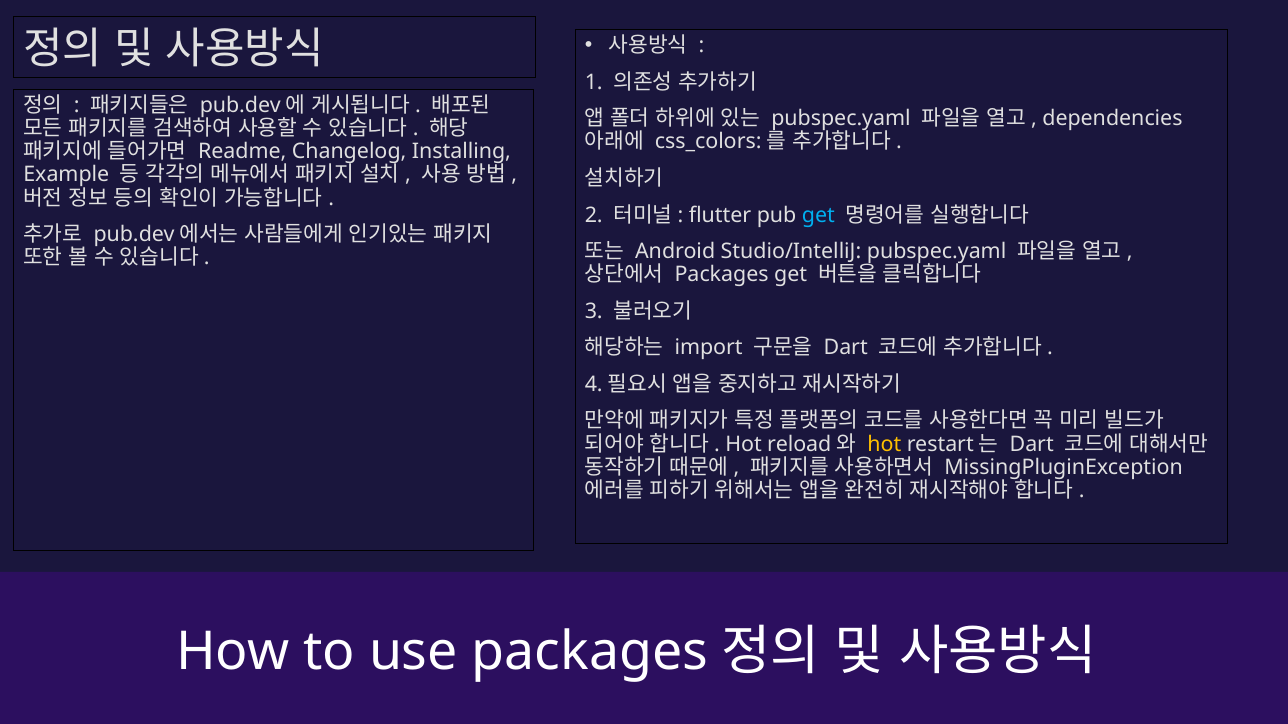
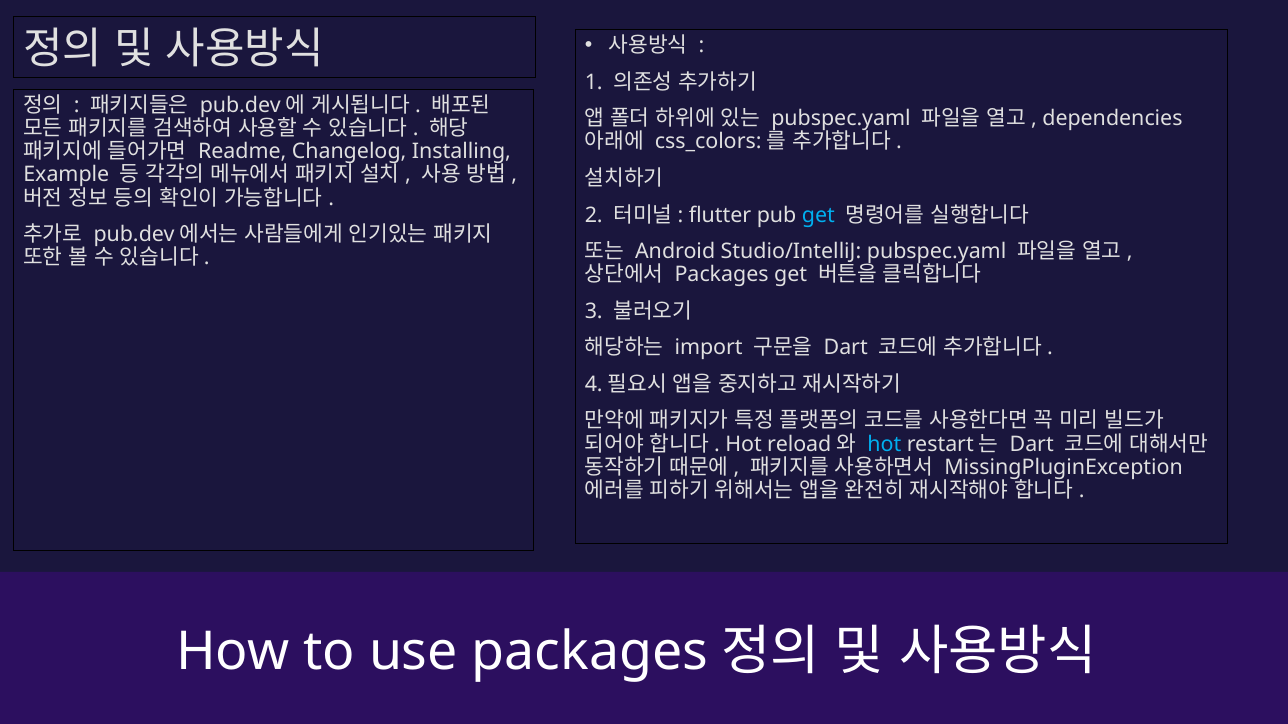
hot colour: yellow -> light blue (884, 444)
